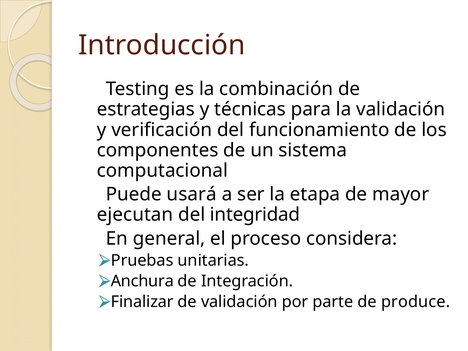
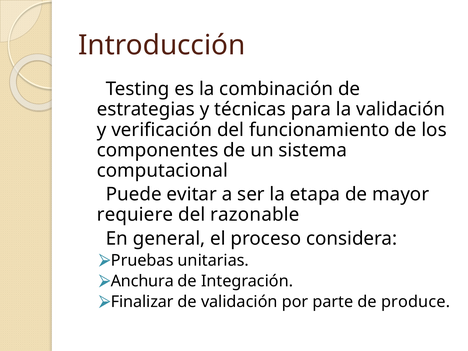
usará: usará -> evitar (192, 194)
ejecutan: ejecutan -> requiere (135, 215)
integridad: integridad -> razonable (255, 215)
